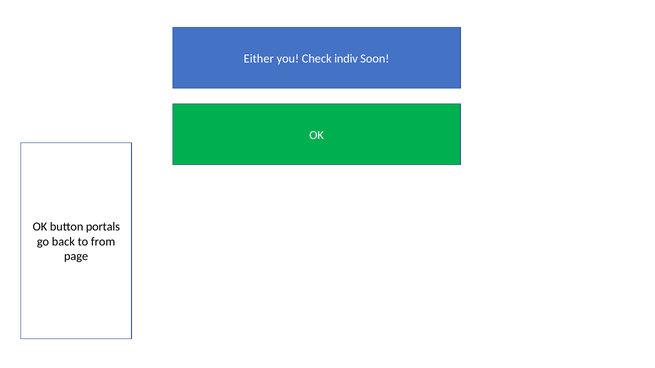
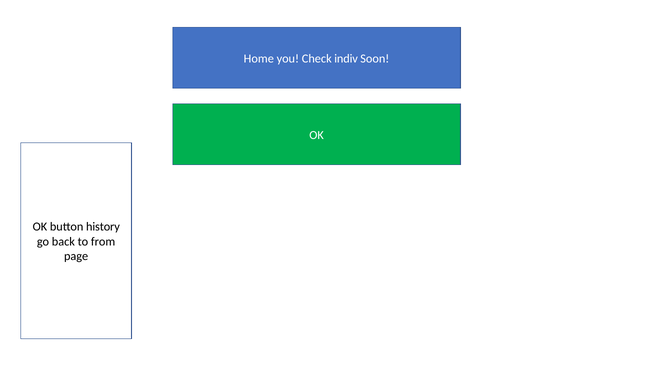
Either: Either -> Home (259, 59)
portals: portals -> history (103, 227)
